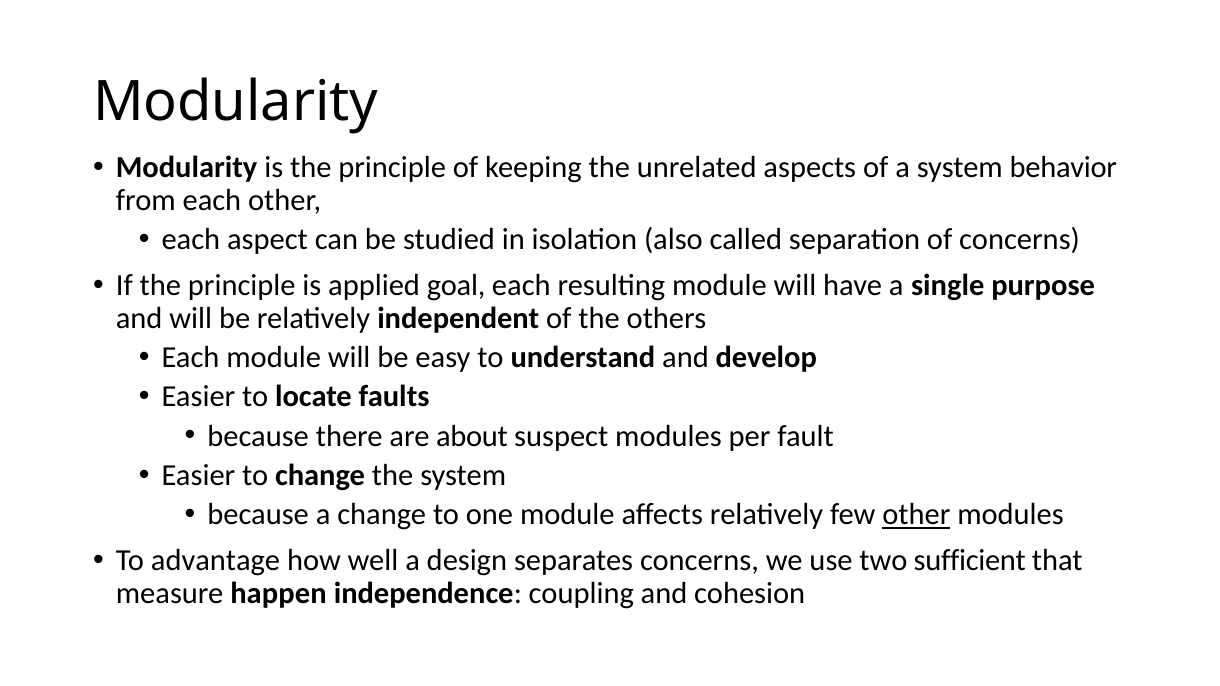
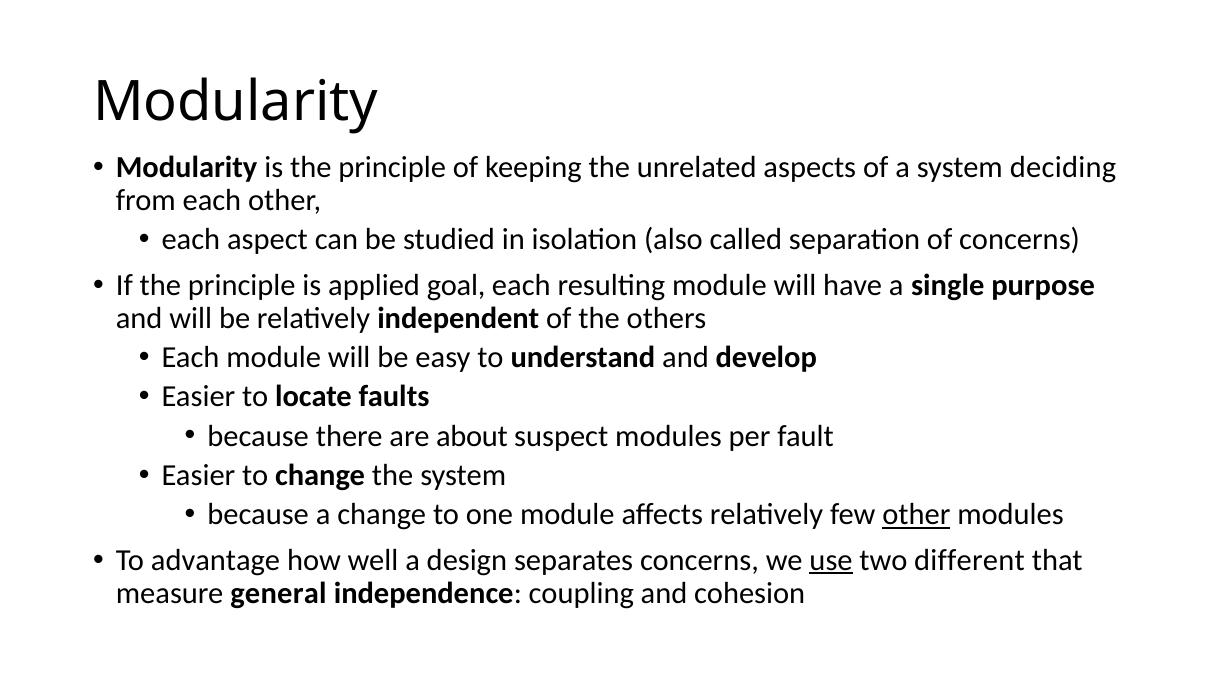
behavior: behavior -> deciding (1063, 168)
use underline: none -> present (831, 560)
sufficient: sufficient -> different (969, 560)
happen: happen -> general (278, 593)
